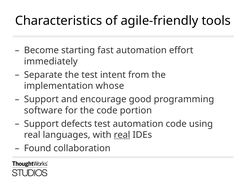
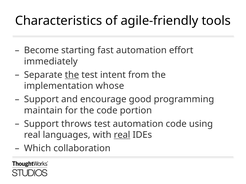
the underline: none -> present (72, 75)
software: software -> maintain (43, 111)
defects: defects -> throws (76, 124)
Found: Found -> Which (38, 149)
